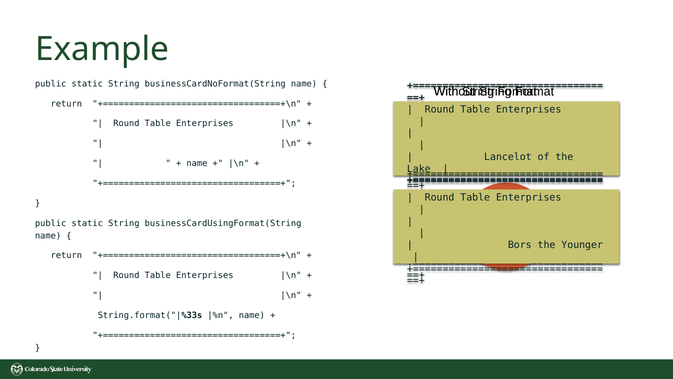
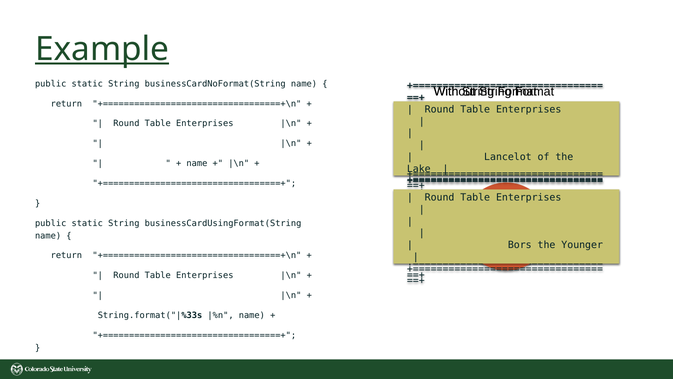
Example underline: none -> present (102, 49)
